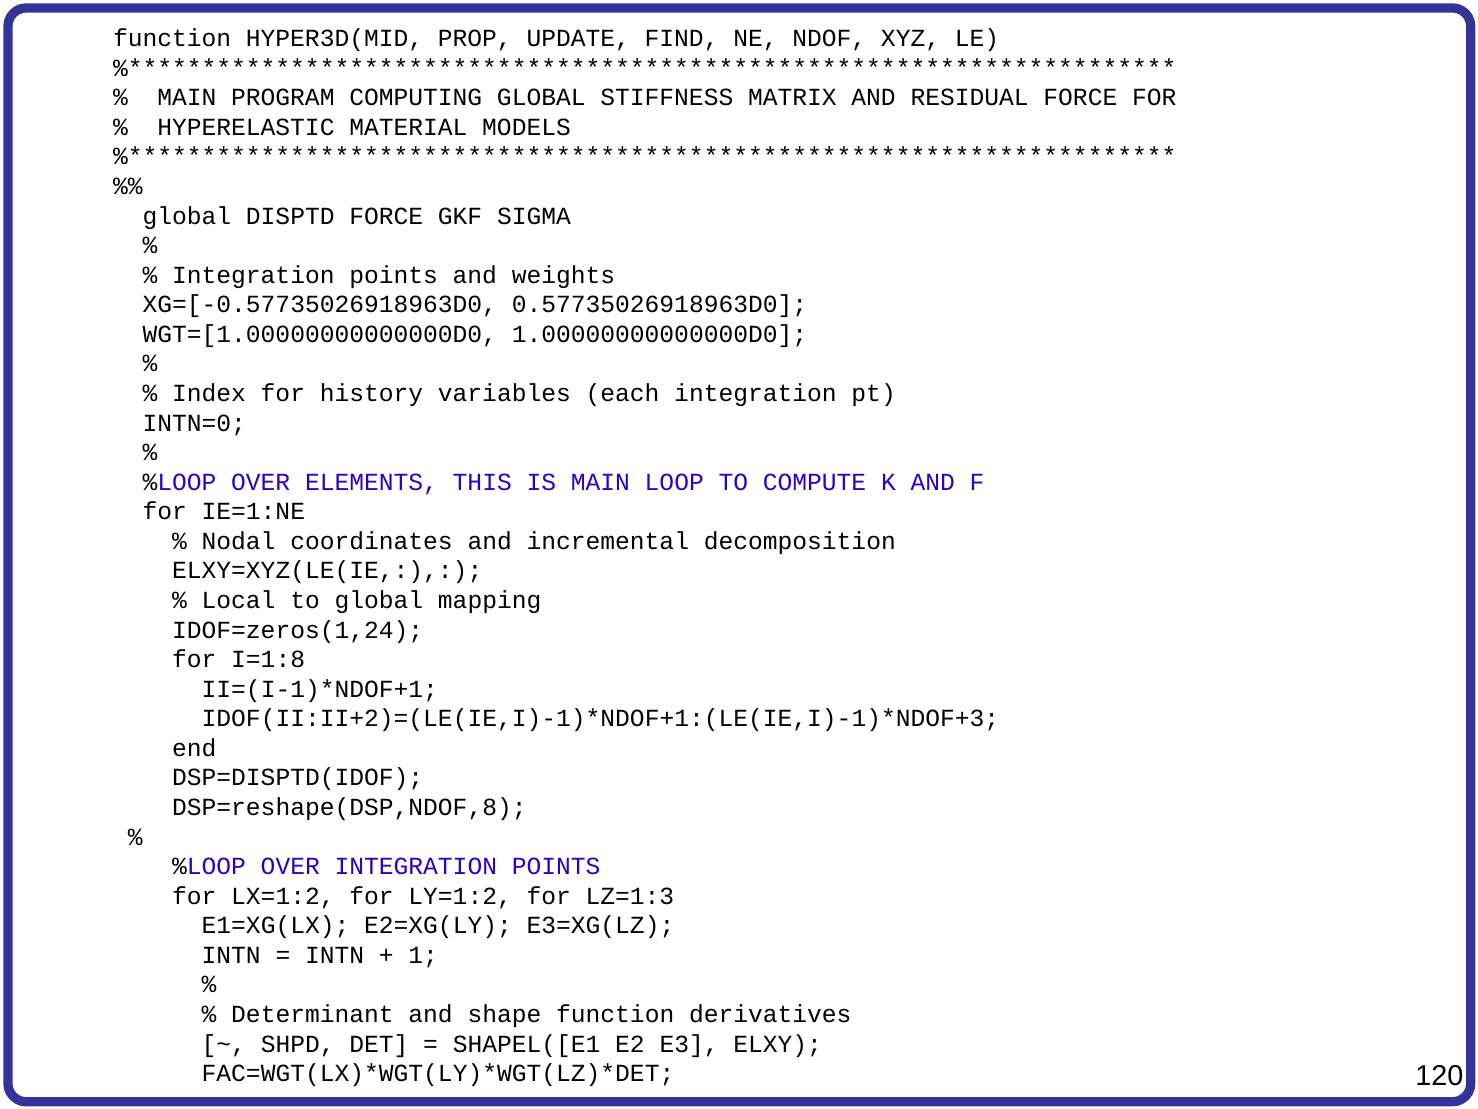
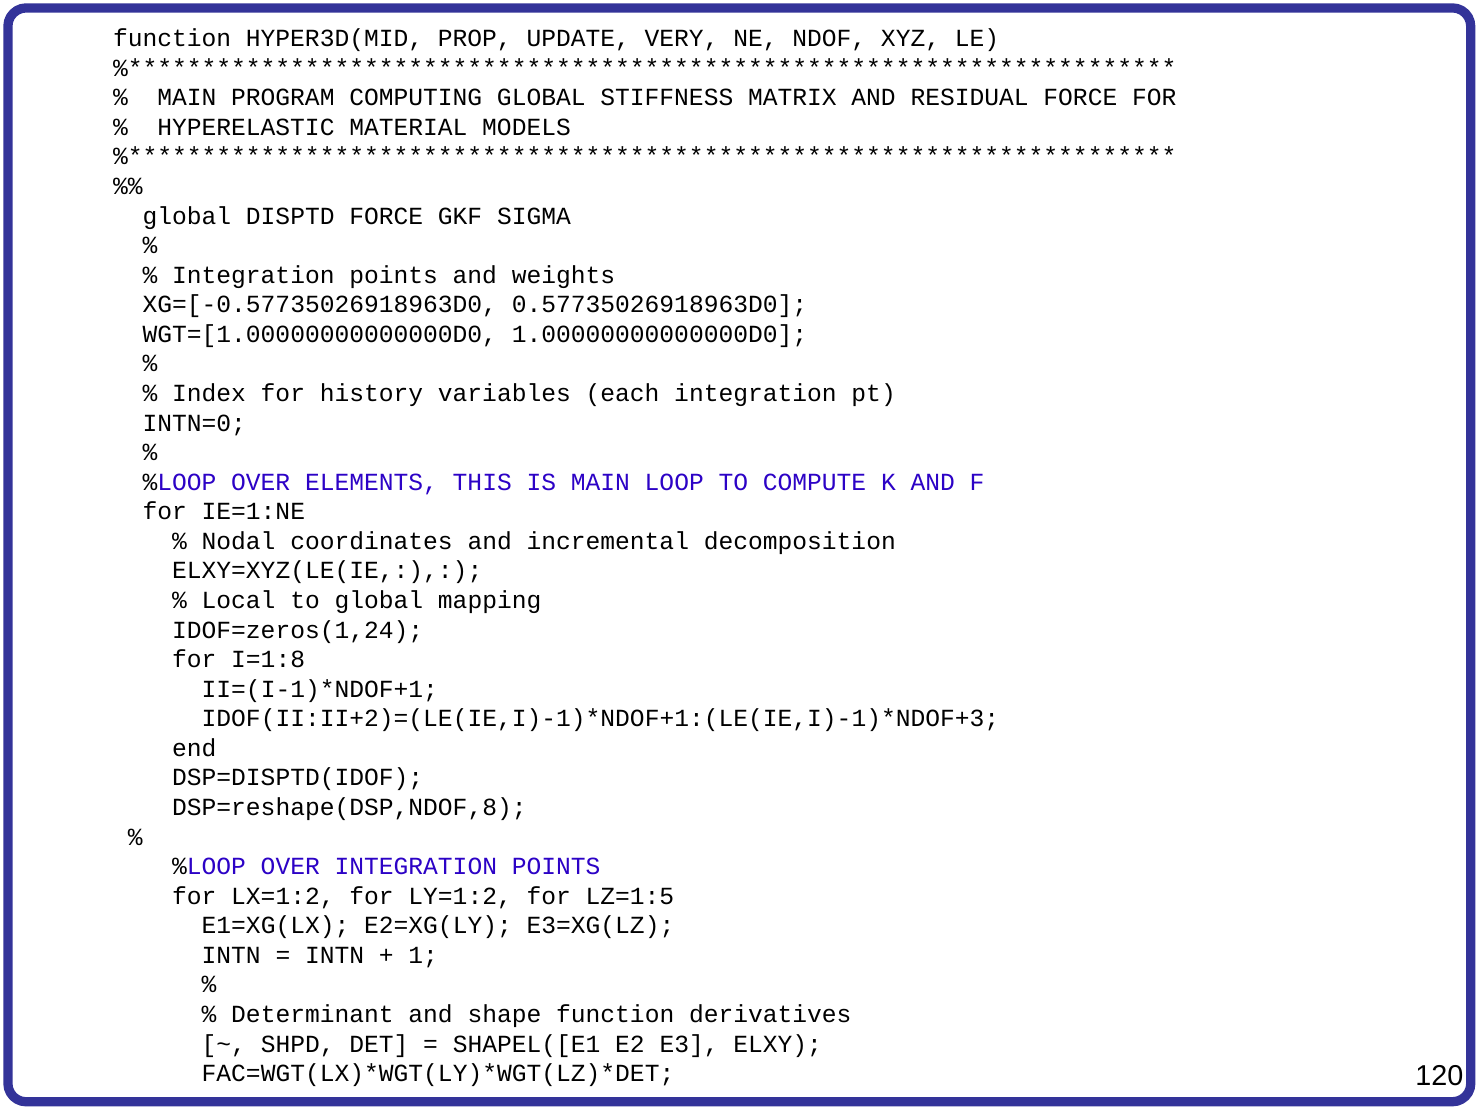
FIND: FIND -> VERY (682, 38)
LZ=1:3: LZ=1:3 -> LZ=1:5 (630, 896)
